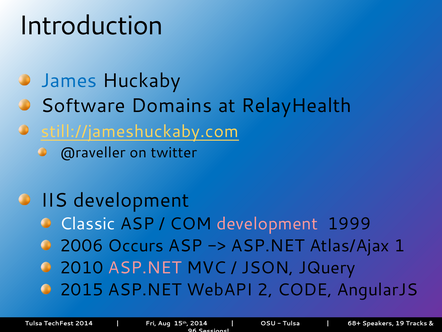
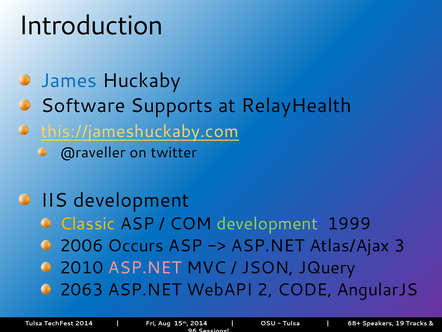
Domains: Domains -> Supports (172, 106)
still://jameshuckaby.com: still://jameshuckaby.com -> this://jameshuckaby.com (140, 131)
Classic colour: white -> yellow (88, 223)
development colour: pink -> light green (267, 223)
1: 1 -> 3 (400, 246)
2015: 2015 -> 2063 (82, 290)
